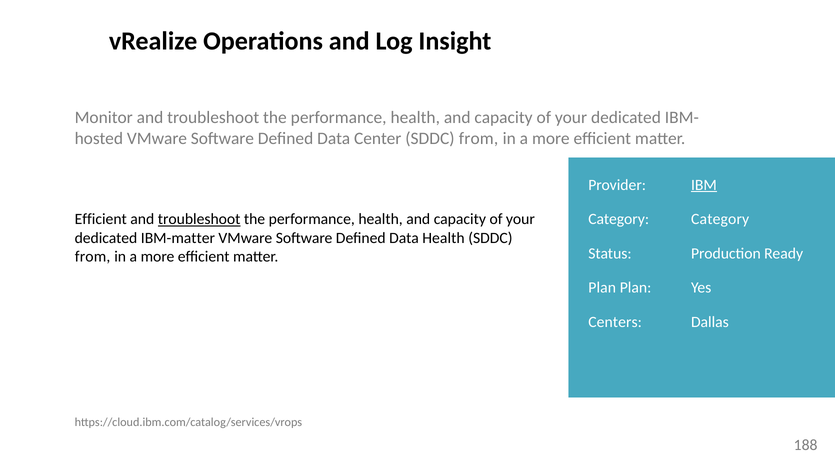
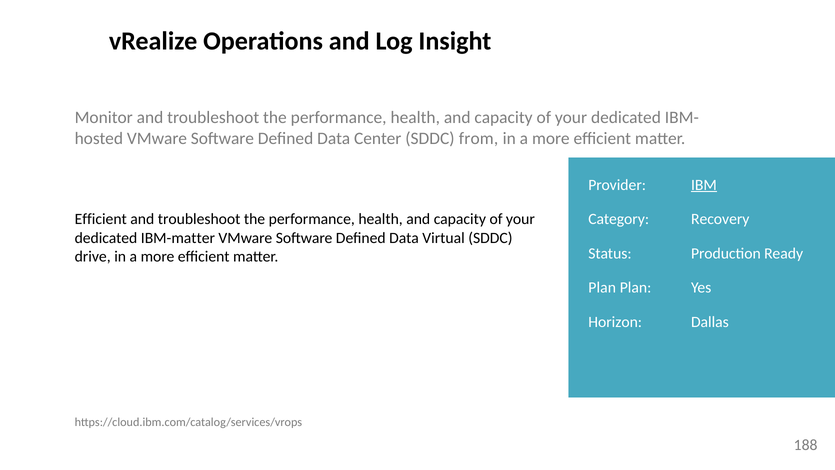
troubleshoot underline: present -> none (199, 219)
Category Category: Category -> Recovery (720, 219)
Data Health: Health -> Virtual (444, 238)
from: from -> drive (93, 257)
Centers: Centers -> Horizon (615, 322)
